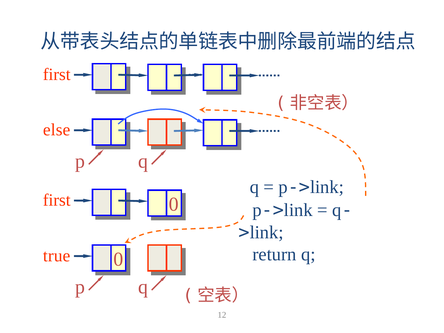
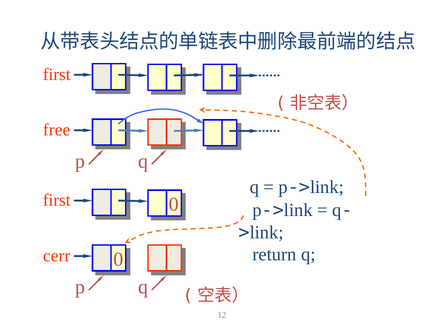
else: else -> free (57, 130)
true: true -> cerr (57, 256)
